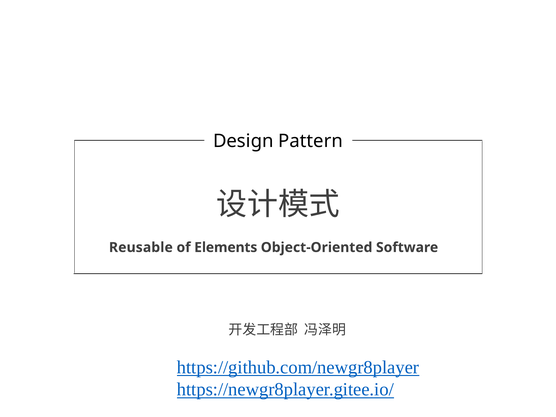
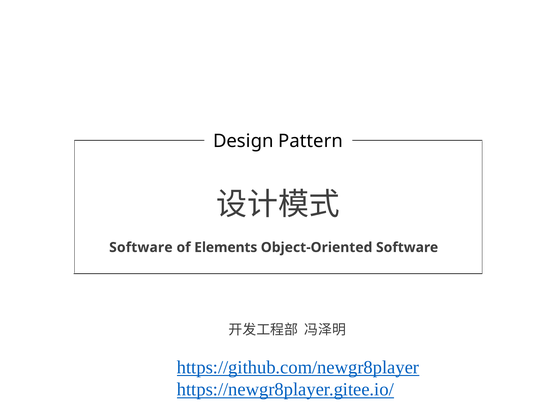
Reusable: Reusable -> Software (141, 247)
